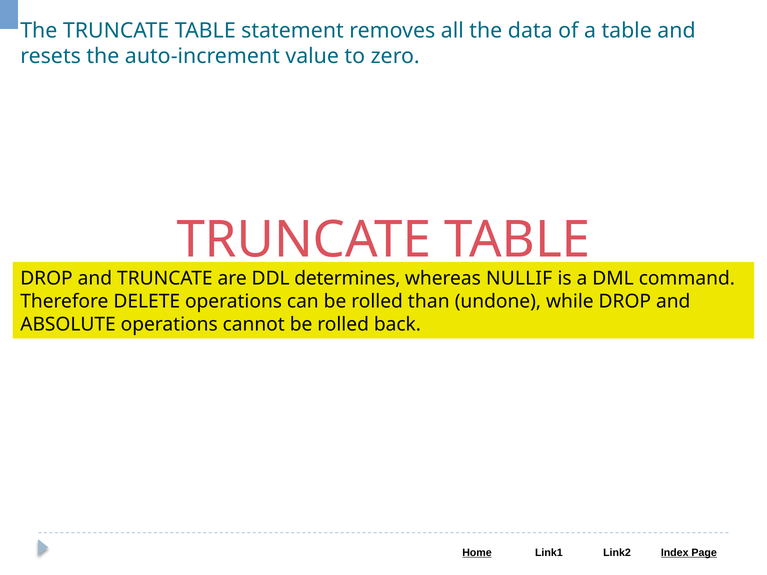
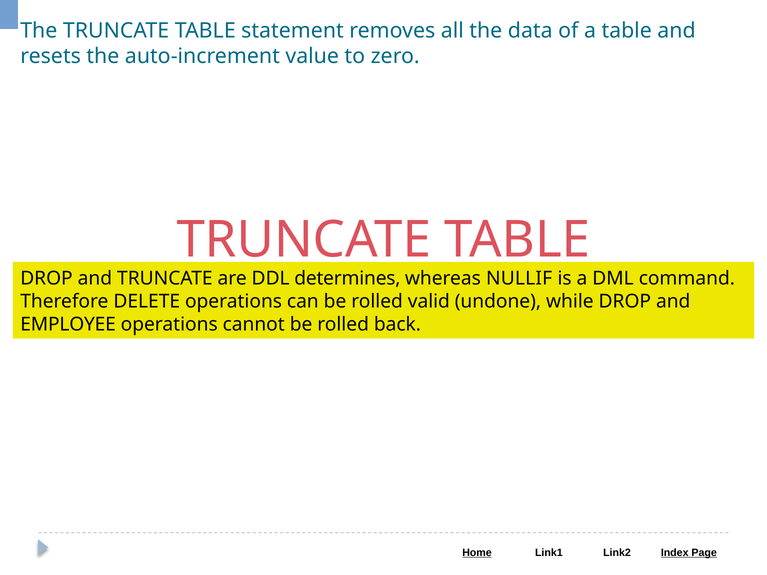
than: than -> valid (429, 302)
ABSOLUTE: ABSOLUTE -> EMPLOYEE (68, 325)
